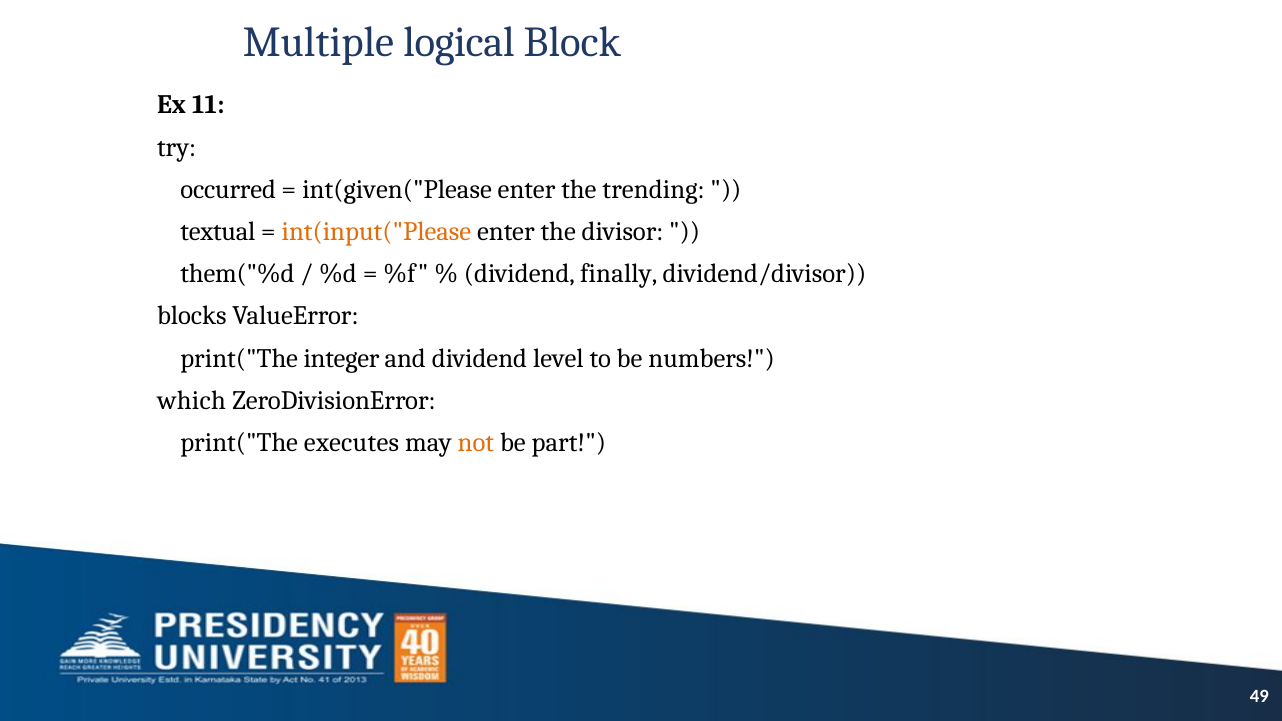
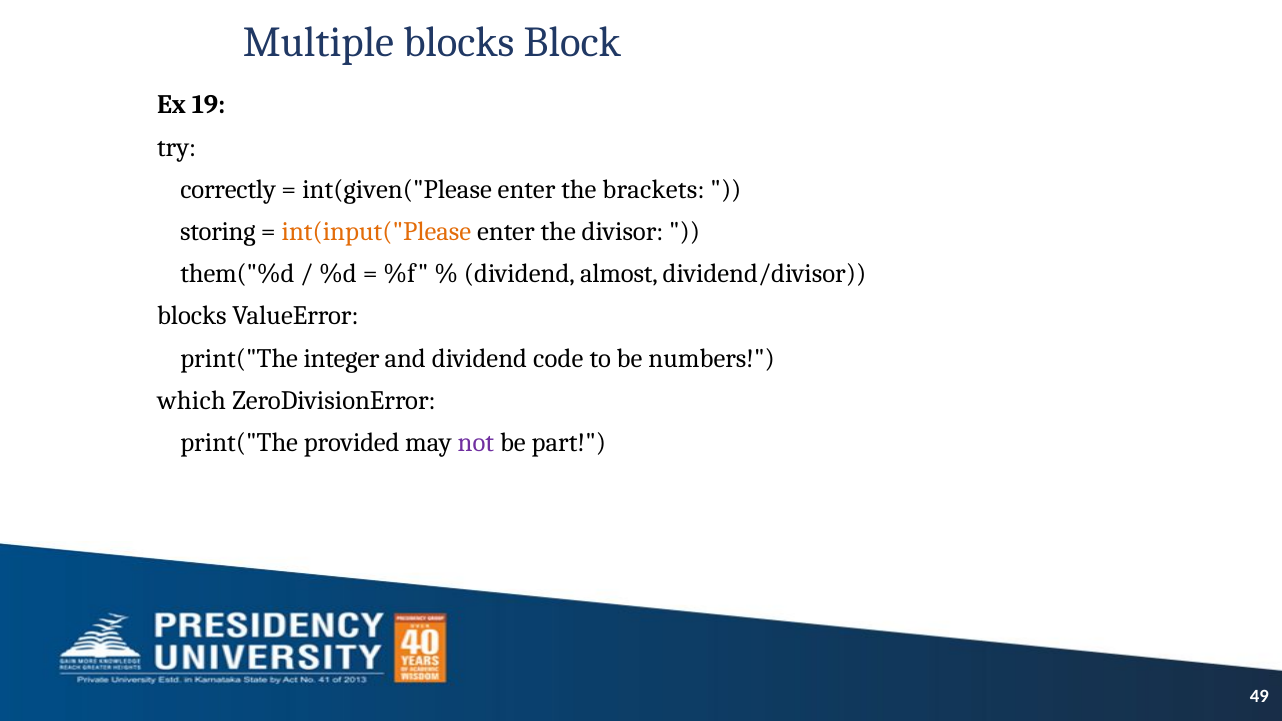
Multiple logical: logical -> blocks (459, 42)
11: 11 -> 19 (209, 105)
occurred: occurred -> correctly (228, 190)
trending: trending -> brackets (654, 190)
textual: textual -> storing (218, 232)
finally: finally -> almost (619, 274)
level: level -> code (558, 358)
executes: executes -> provided (352, 443)
not colour: orange -> purple (476, 443)
